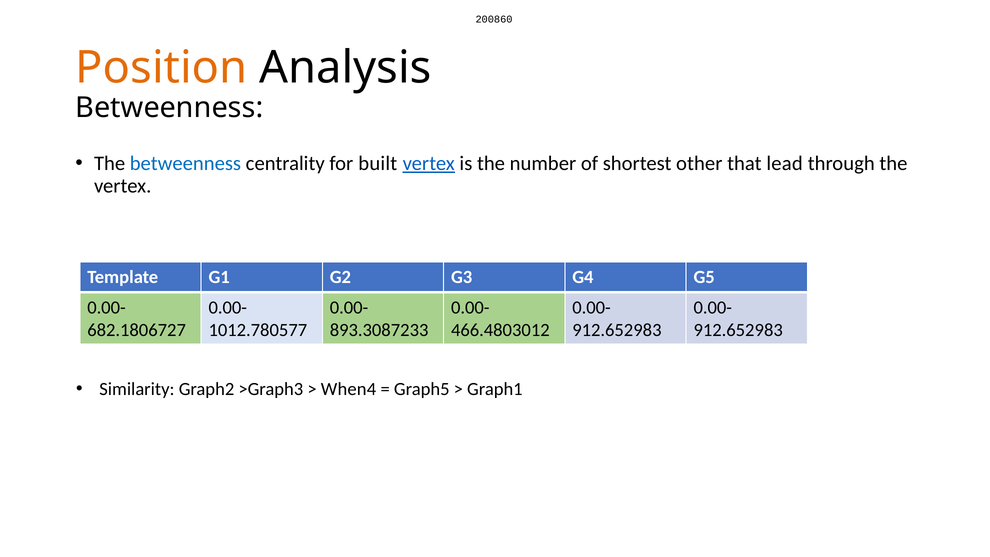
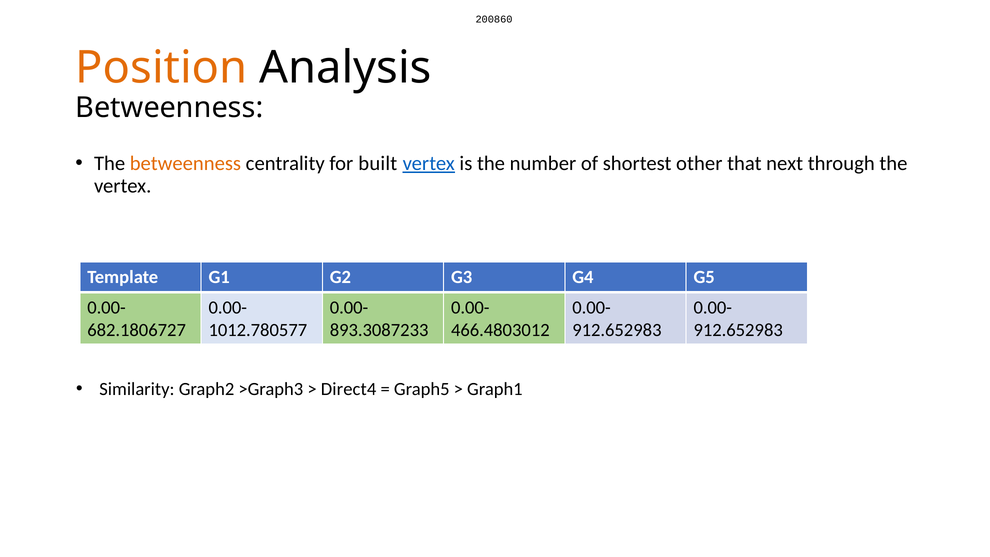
betweenness colour: blue -> orange (185, 163)
lead: lead -> next (785, 163)
When4: When4 -> Direct4 (349, 389)
